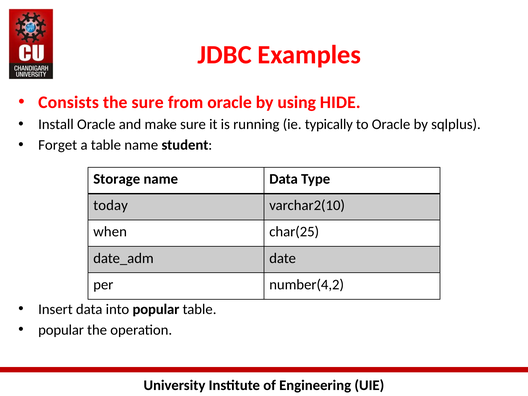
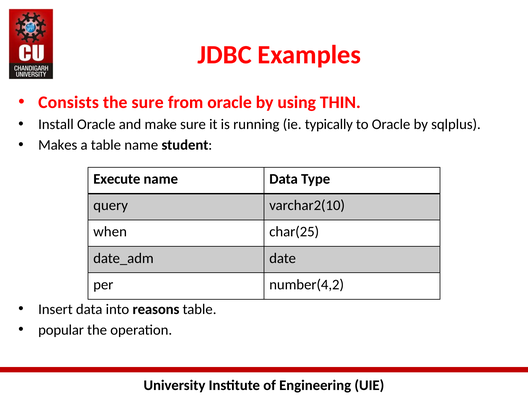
HIDE: HIDE -> THIN (340, 102)
Forget: Forget -> Makes (58, 145)
Storage: Storage -> Execute (117, 179)
today: today -> query (111, 205)
into popular: popular -> reasons (156, 309)
